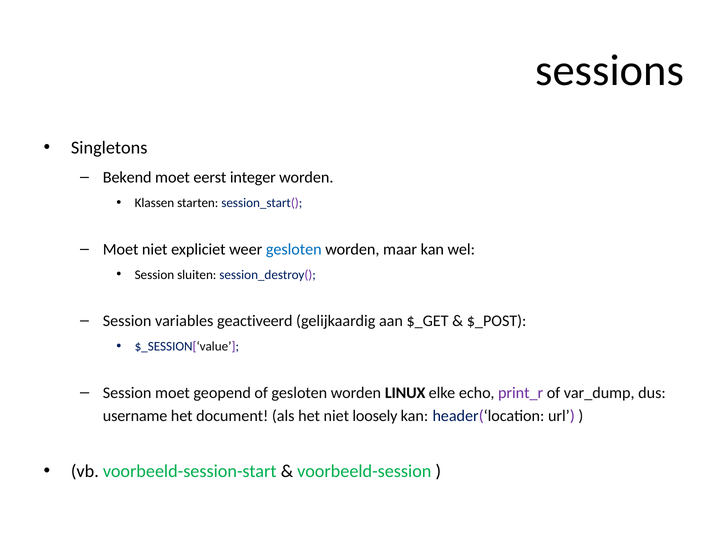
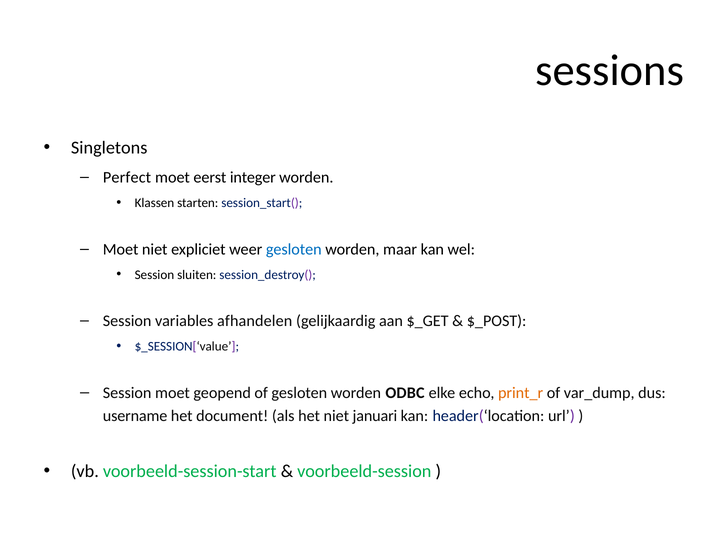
Bekend: Bekend -> Perfect (127, 178)
geactiveerd: geactiveerd -> afhandelen (255, 321)
LINUX: LINUX -> ODBC (405, 393)
print_r colour: purple -> orange (521, 393)
loosely: loosely -> januari (375, 416)
